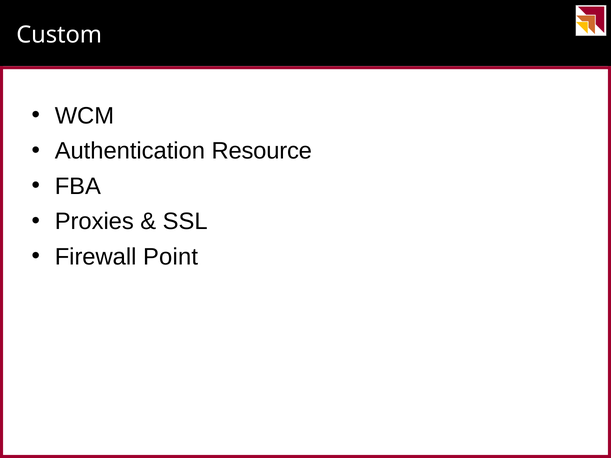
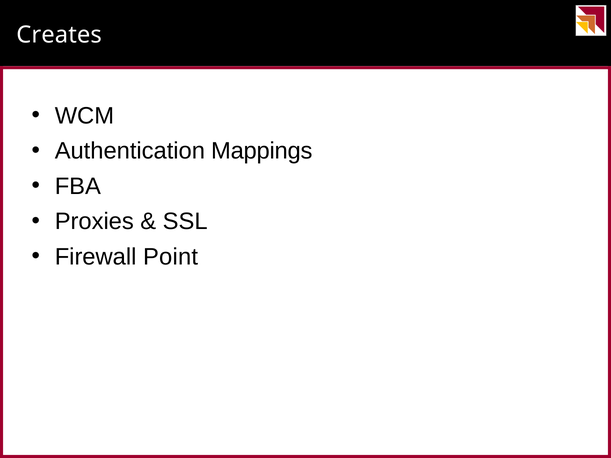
Custom: Custom -> Creates (59, 35)
Resource: Resource -> Mappings (262, 151)
